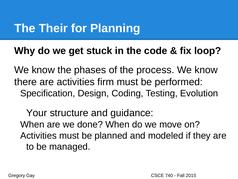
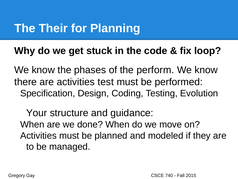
process: process -> perform (155, 70)
firm: firm -> test (106, 82)
